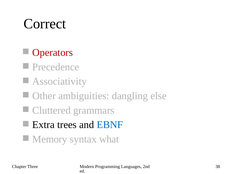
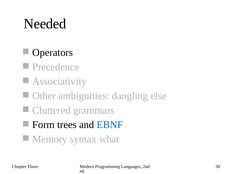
Correct: Correct -> Needed (45, 24)
Operators colour: red -> black (53, 53)
Extra: Extra -> Form (43, 125)
